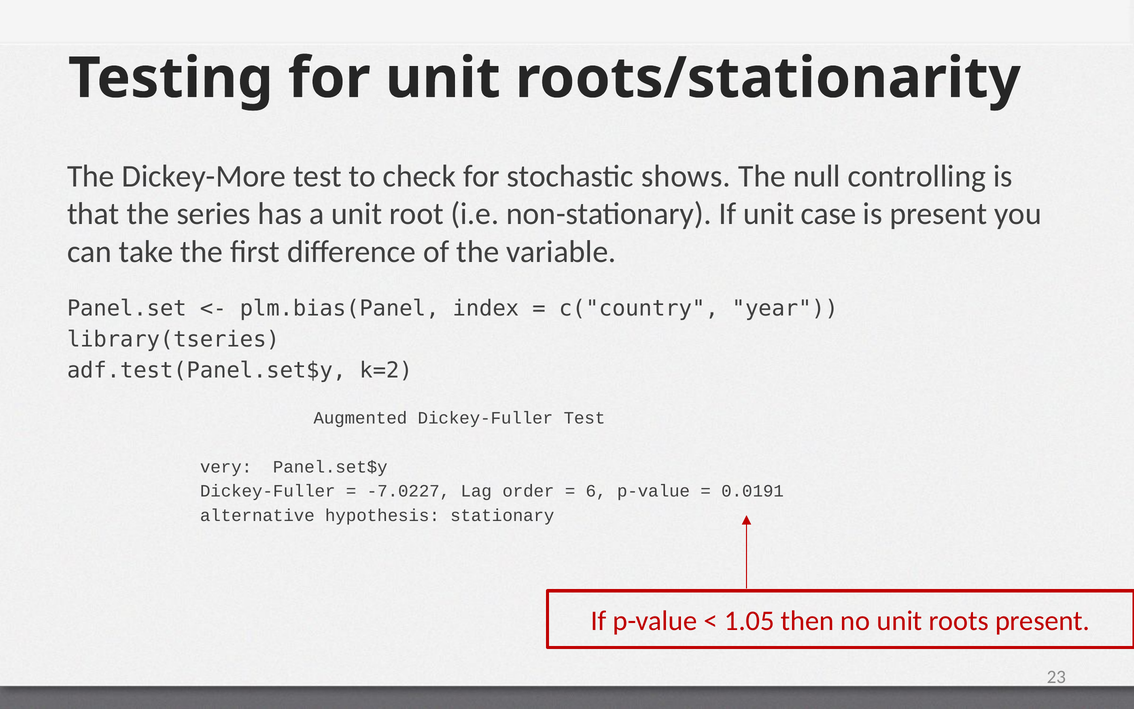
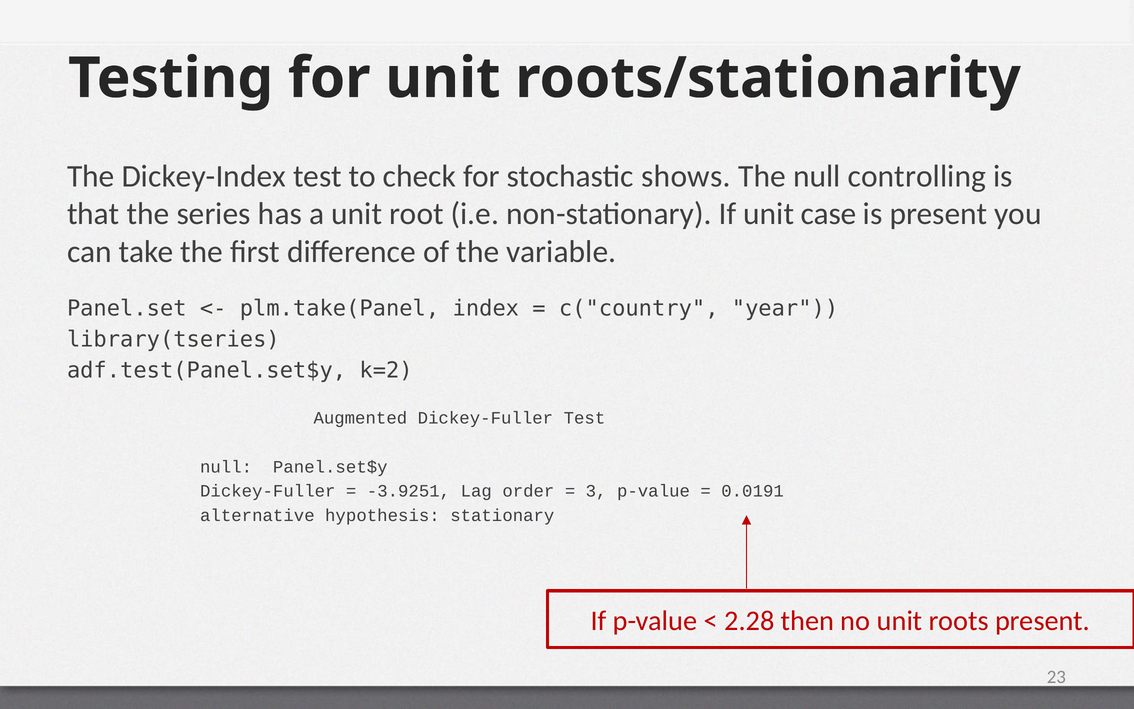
Dickey-More: Dickey-More -> Dickey-Index (204, 176)
plm.bias(Panel: plm.bias(Panel -> plm.take(Panel (339, 309)
very: very -> null (226, 467)
-7.0227: -7.0227 -> -3.9251 (408, 491)
6: 6 -> 3 (596, 491)
1.05: 1.05 -> 2.28 (749, 621)
